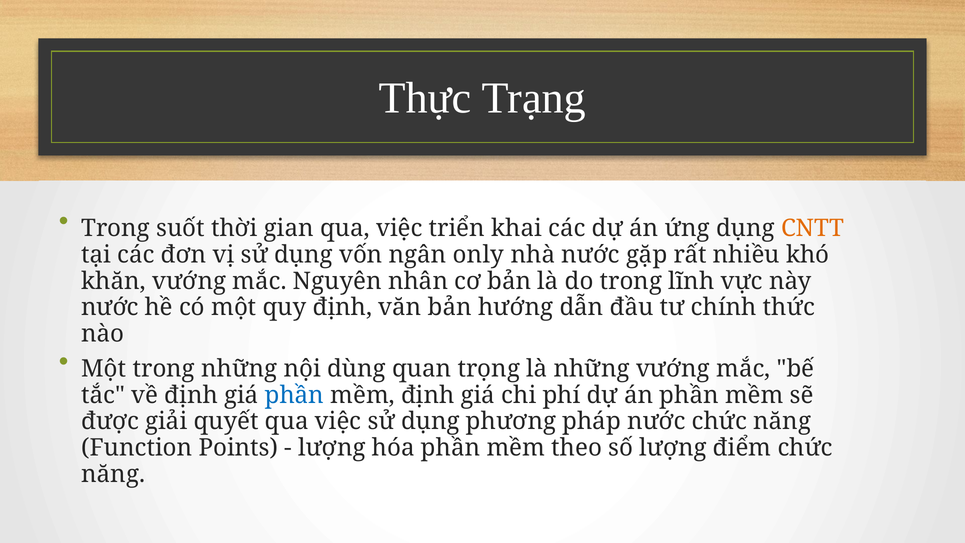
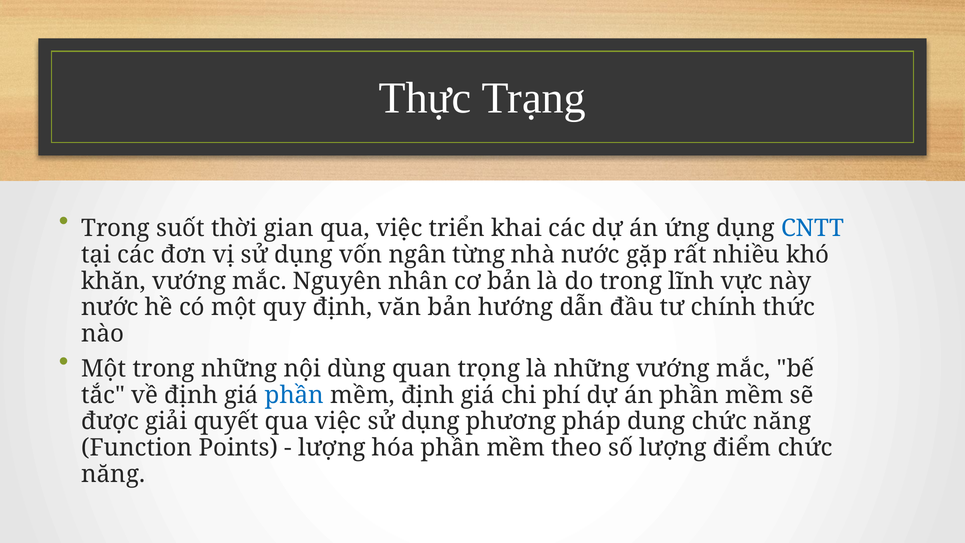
CNTT colour: orange -> blue (813, 228)
only: only -> từng (479, 255)
pháp nước: nước -> dung (656, 421)
